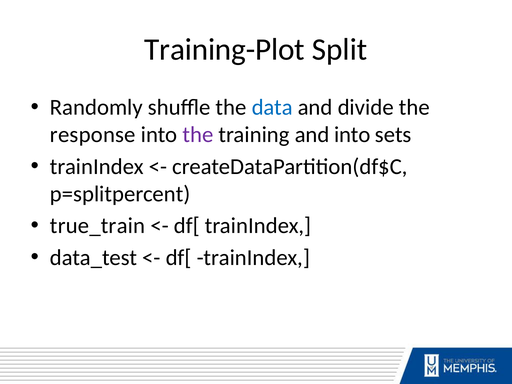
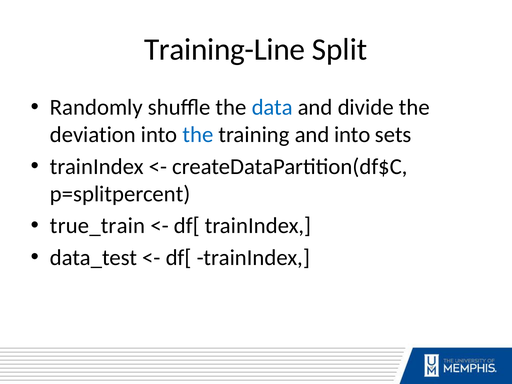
Training-Plot: Training-Plot -> Training-Line (225, 50)
response: response -> deviation (93, 135)
the colour: purple -> blue (198, 135)
